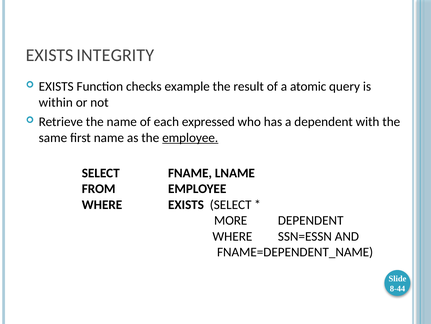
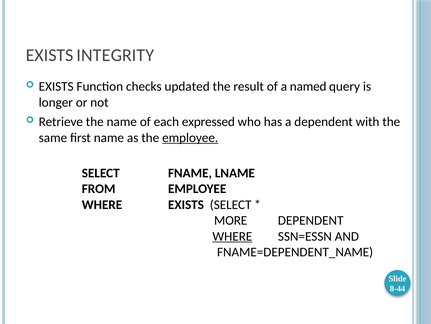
example: example -> updated (187, 86)
atomic: atomic -> named (308, 86)
within: within -> longer (56, 102)
WHERE underline: none -> present (232, 236)
